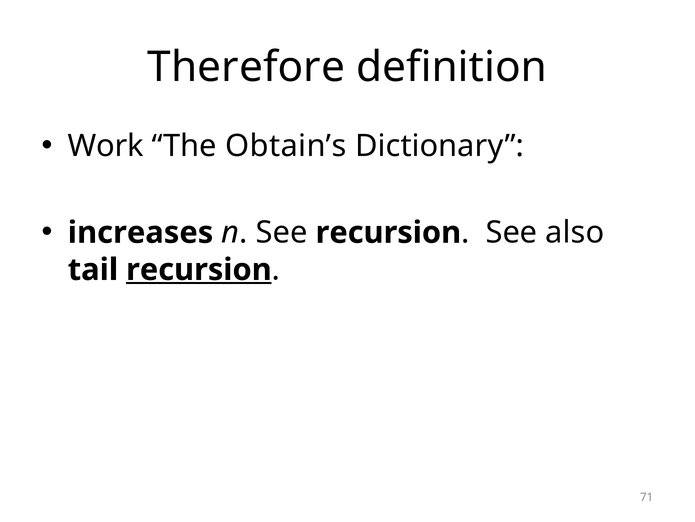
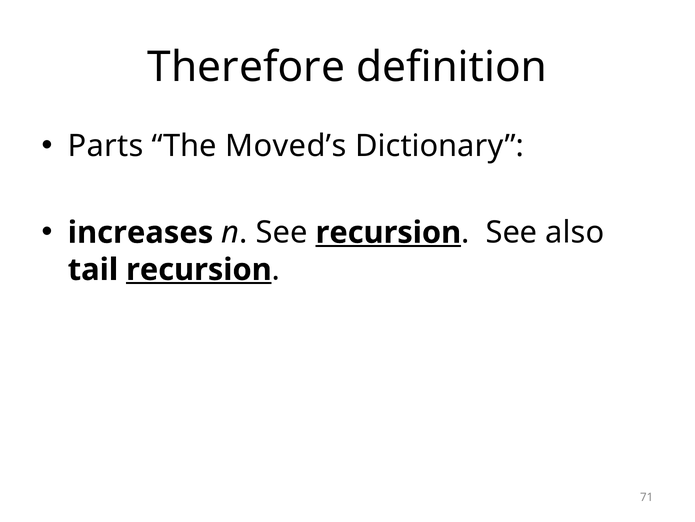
Work: Work -> Parts (106, 146)
Obtain’s: Obtain’s -> Moved’s (286, 146)
recursion underline: none -> present (388, 232)
